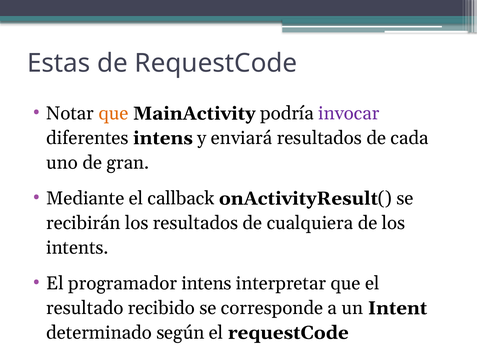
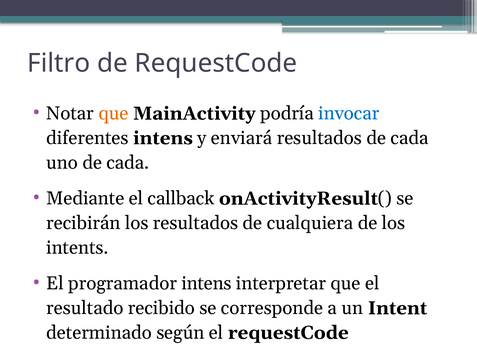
Estas: Estas -> Filtro (59, 63)
invocar colour: purple -> blue (349, 113)
uno de gran: gran -> cada (128, 163)
